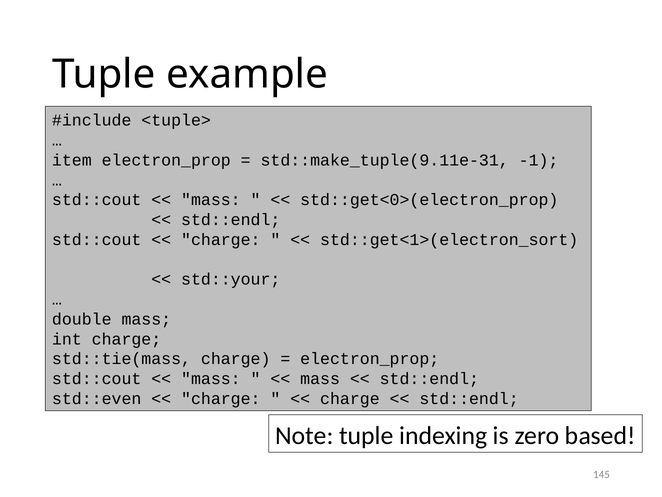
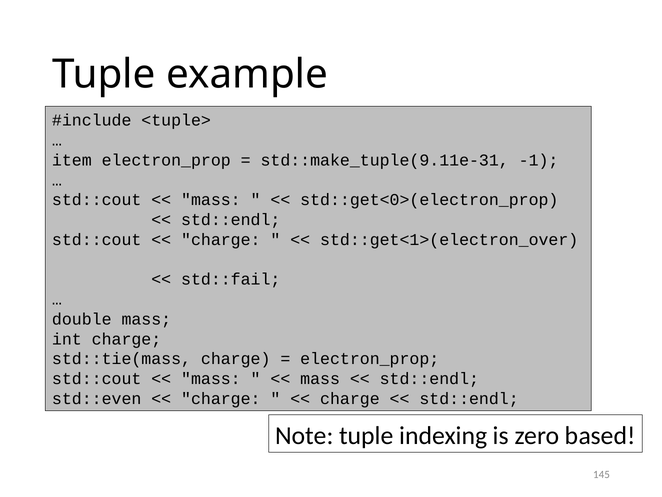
std::get<1>(electron_sort: std::get<1>(electron_sort -> std::get<1>(electron_over (449, 239)
std::your: std::your -> std::fail (231, 279)
